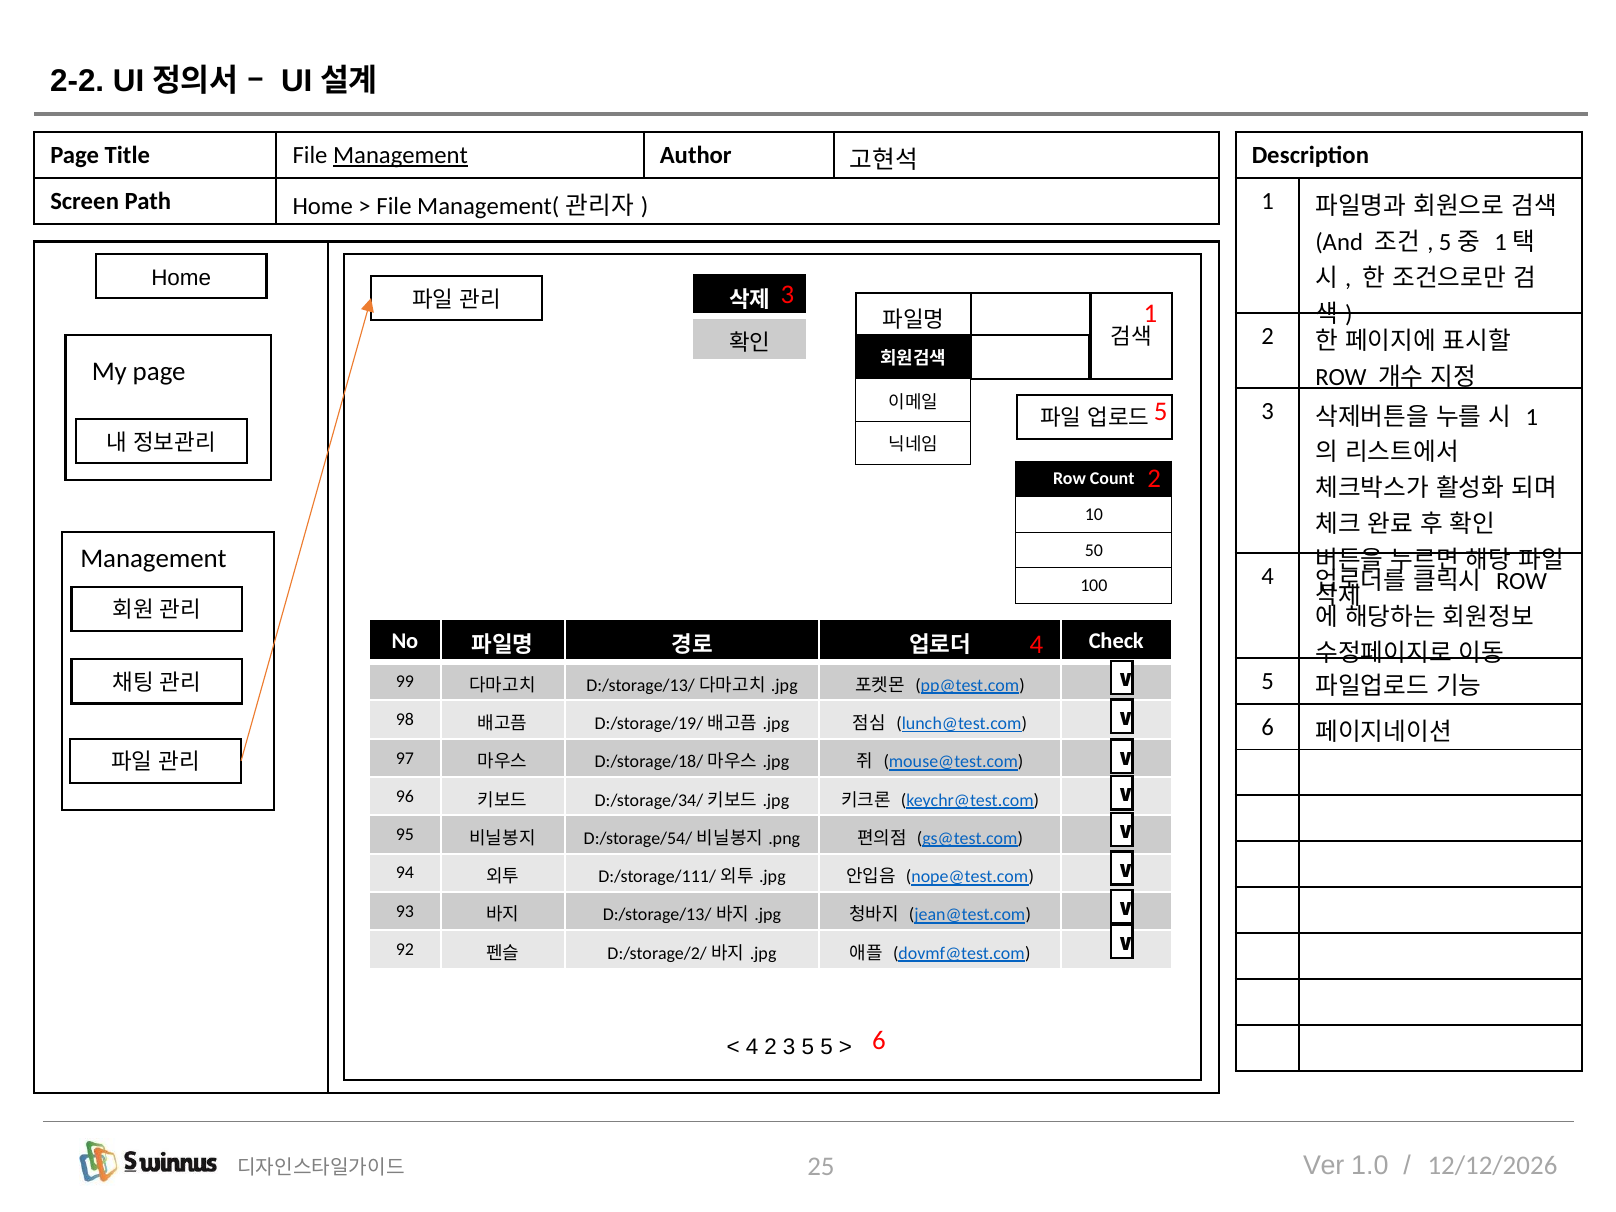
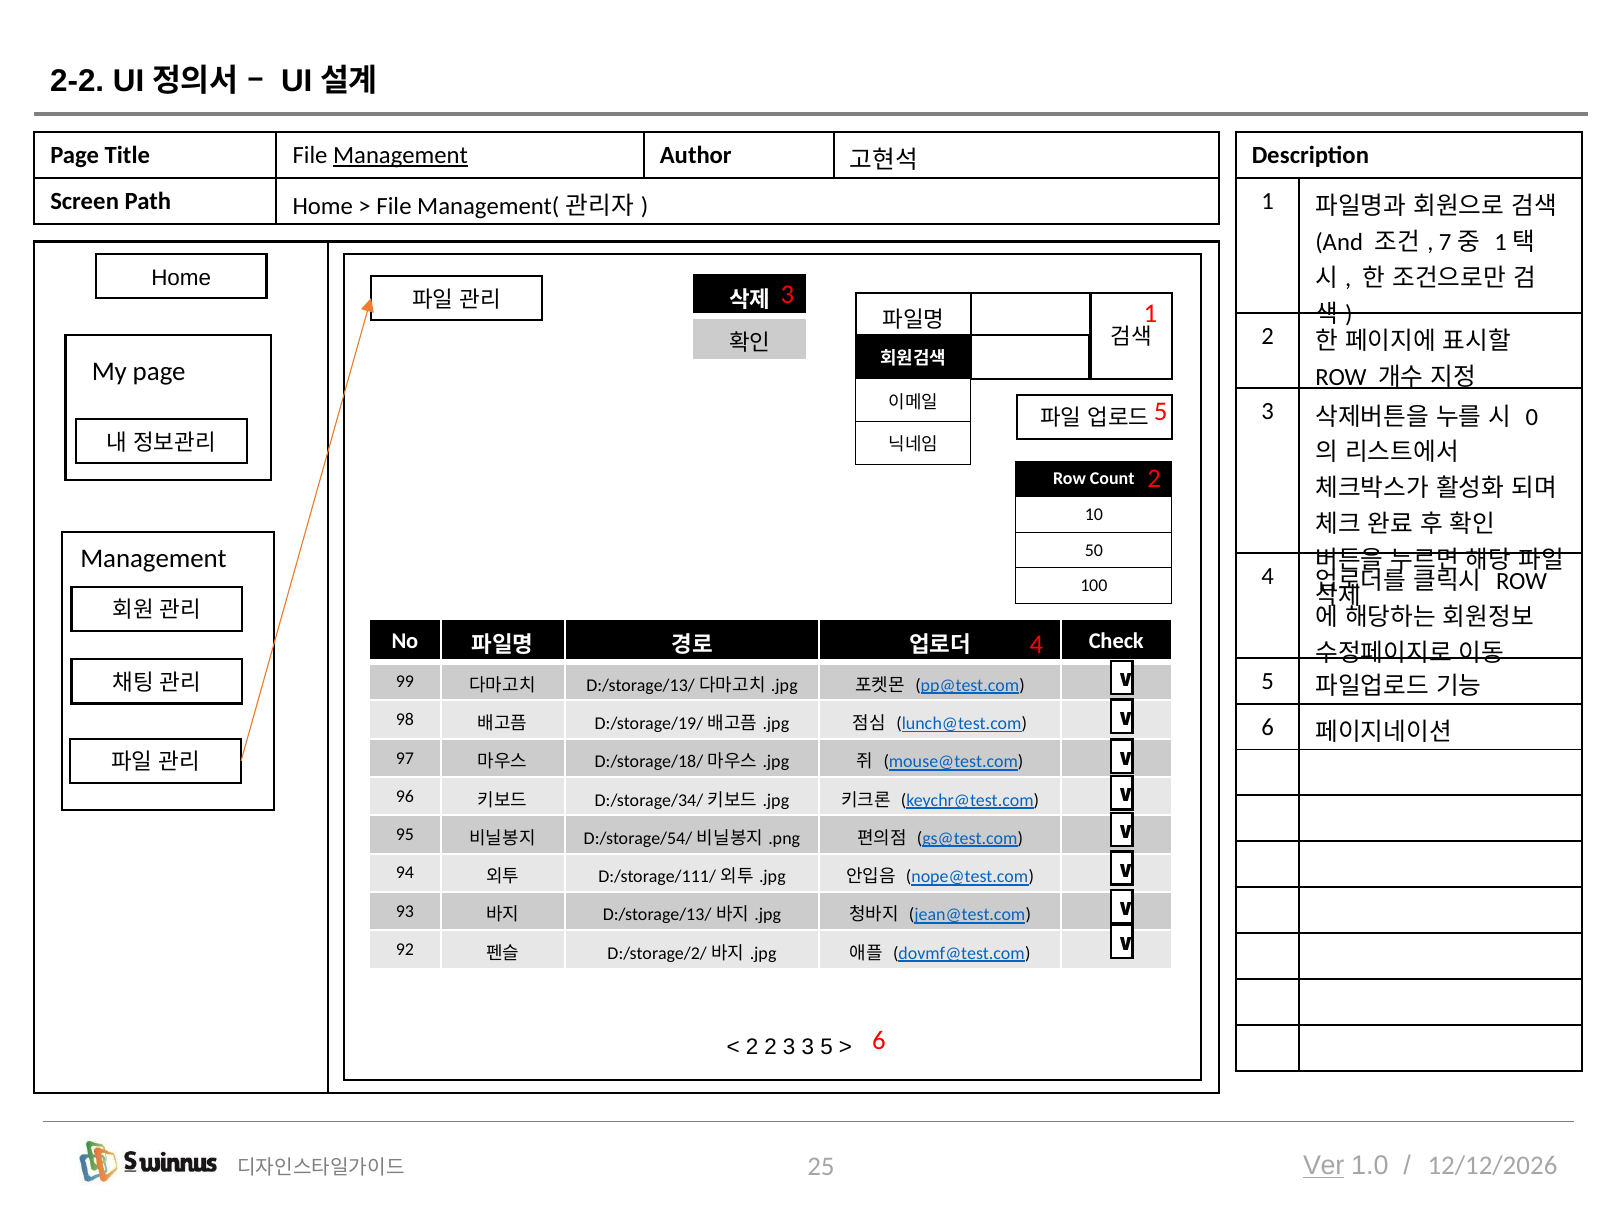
5: 5 -> 7 (1445, 242)
1: 1 -> 0 (1532, 417)
4: 4 -> 2 (752, 1048)
3 5: 5 -> 3 (808, 1048)
Ver underline: none -> present (1324, 1166)
